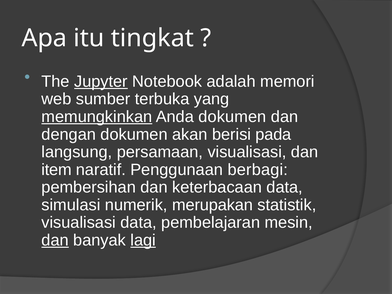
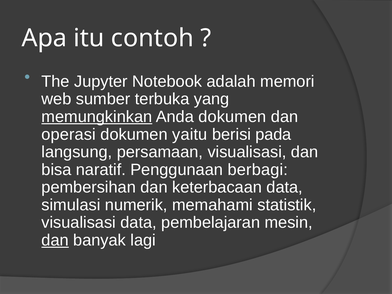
tingkat: tingkat -> contoh (152, 38)
Jupyter underline: present -> none (101, 81)
dengan: dengan -> operasi (69, 134)
akan: akan -> yaitu (190, 134)
item: item -> bisa (56, 170)
merupakan: merupakan -> memahami (212, 205)
lagi underline: present -> none (143, 240)
